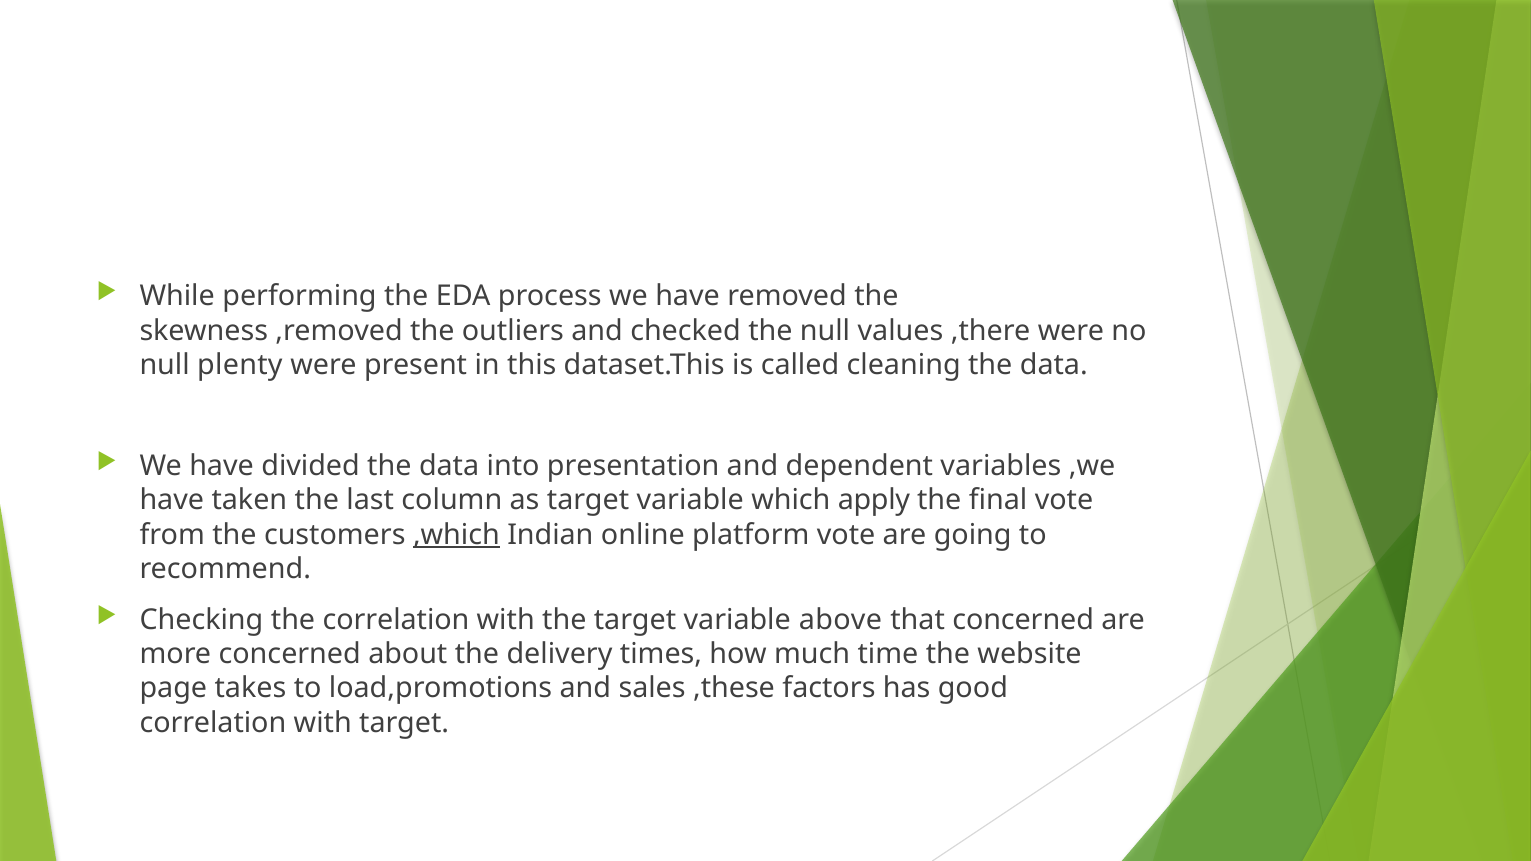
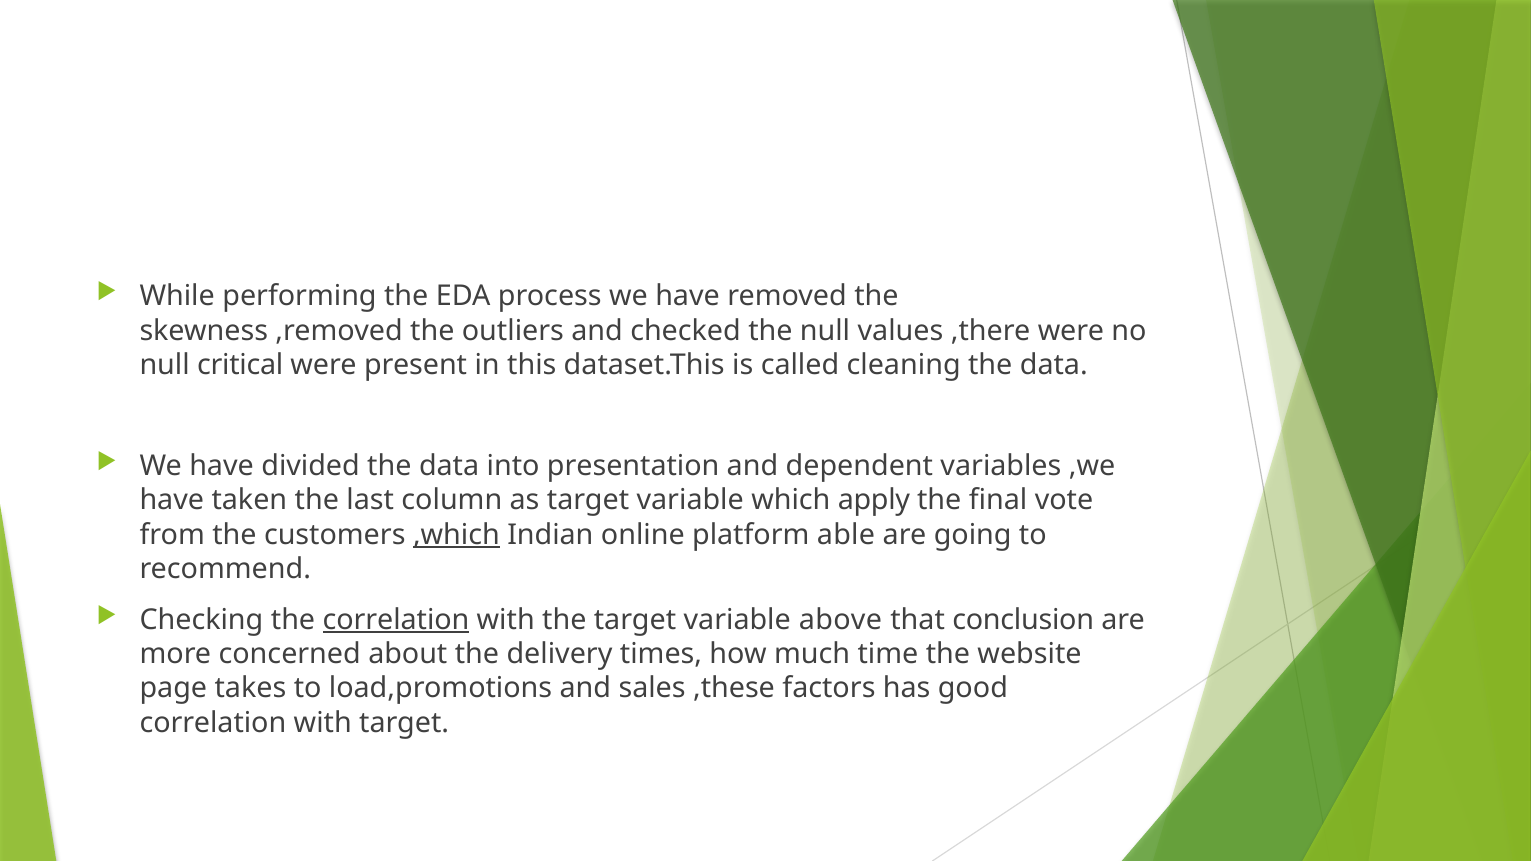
plenty: plenty -> critical (240, 365)
platform vote: vote -> able (846, 535)
correlation underline: none -> present (396, 620)
that concerned: concerned -> conclusion (1023, 620)
